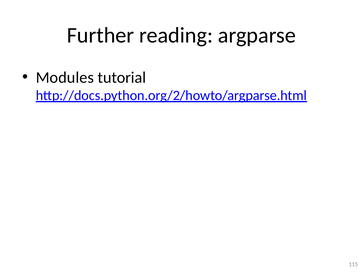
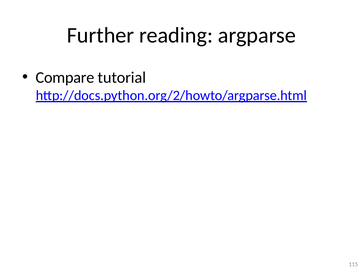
Modules: Modules -> Compare (65, 77)
